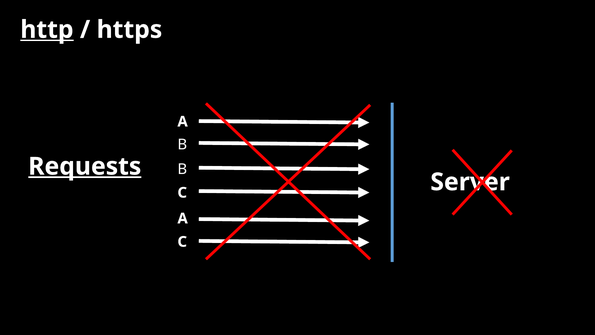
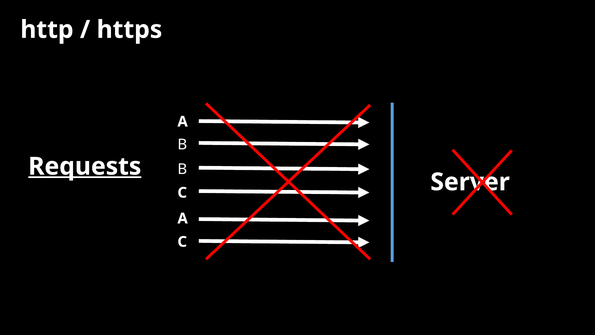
http underline: present -> none (47, 30)
